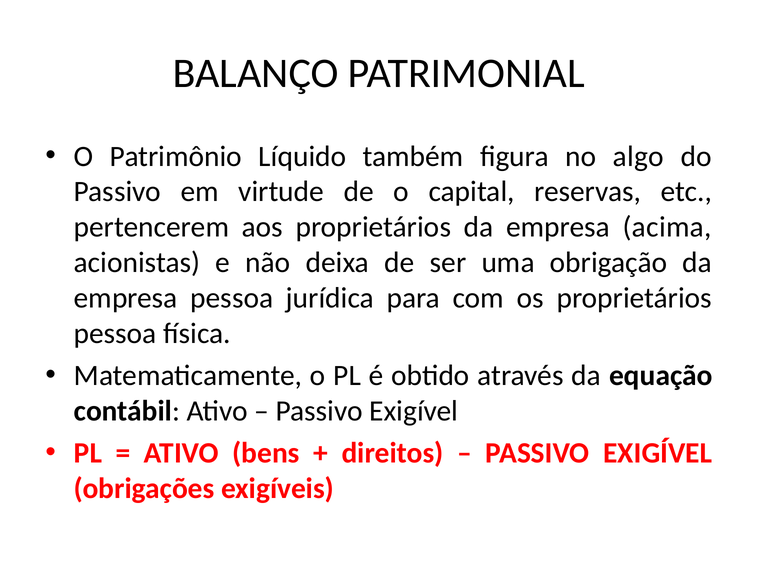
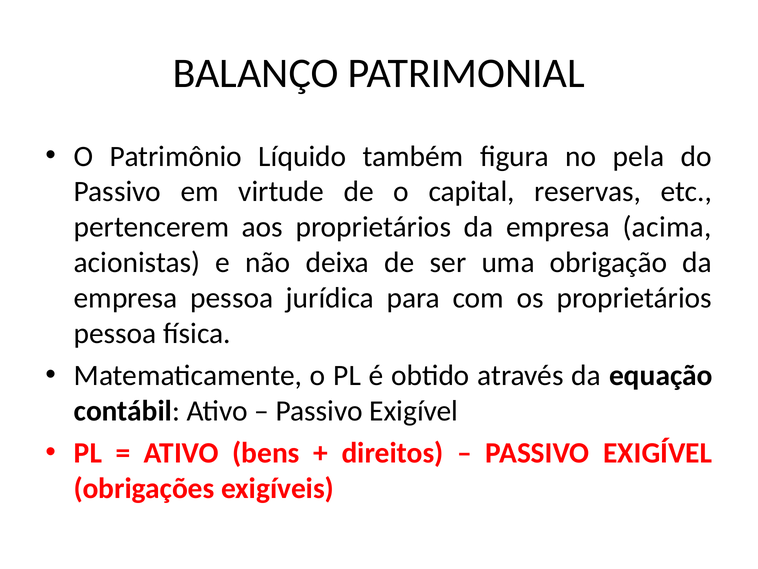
algo: algo -> pela (638, 156)
